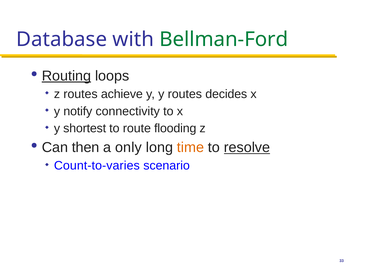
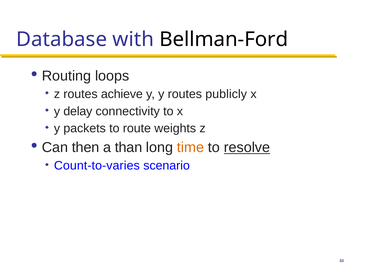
Bellman-Ford colour: green -> black (224, 40)
Routing underline: present -> none (66, 76)
decides: decides -> publicly (226, 94)
notify: notify -> delay (78, 112)
shortest: shortest -> packets (85, 129)
flooding: flooding -> weights (175, 129)
only: only -> than (129, 148)
